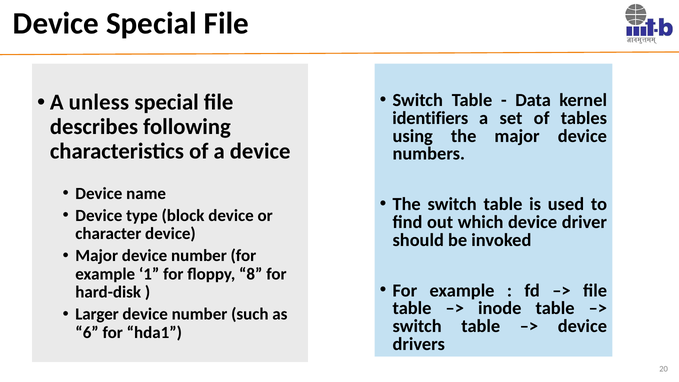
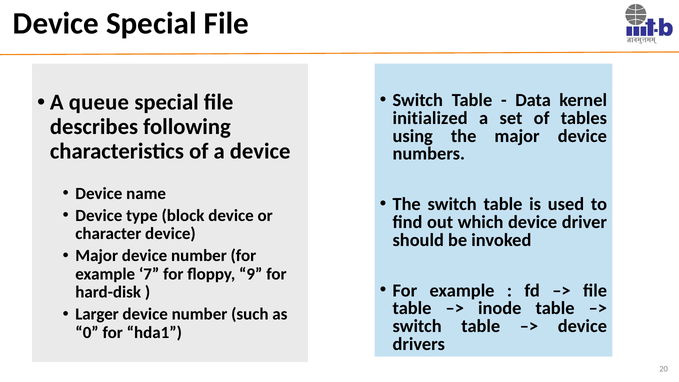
unless: unless -> queue (99, 102)
identifiers: identifiers -> initialized (430, 118)
1: 1 -> 7 (149, 274)
8: 8 -> 9 (251, 274)
6: 6 -> 0 (87, 332)
